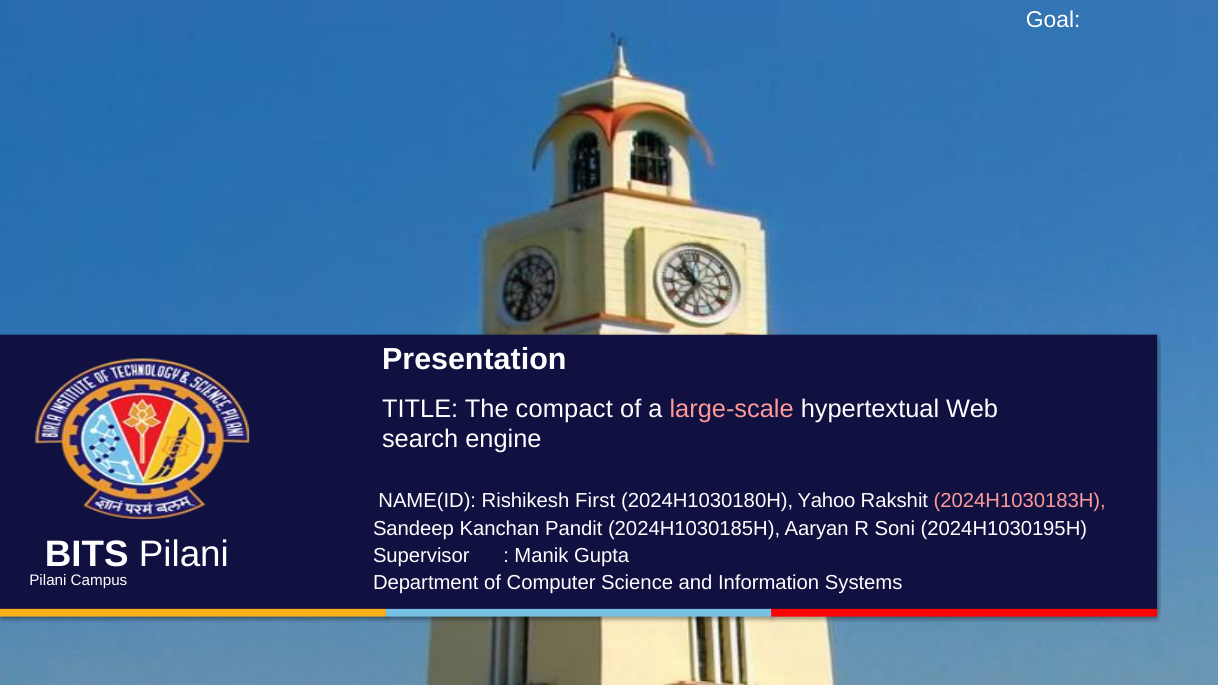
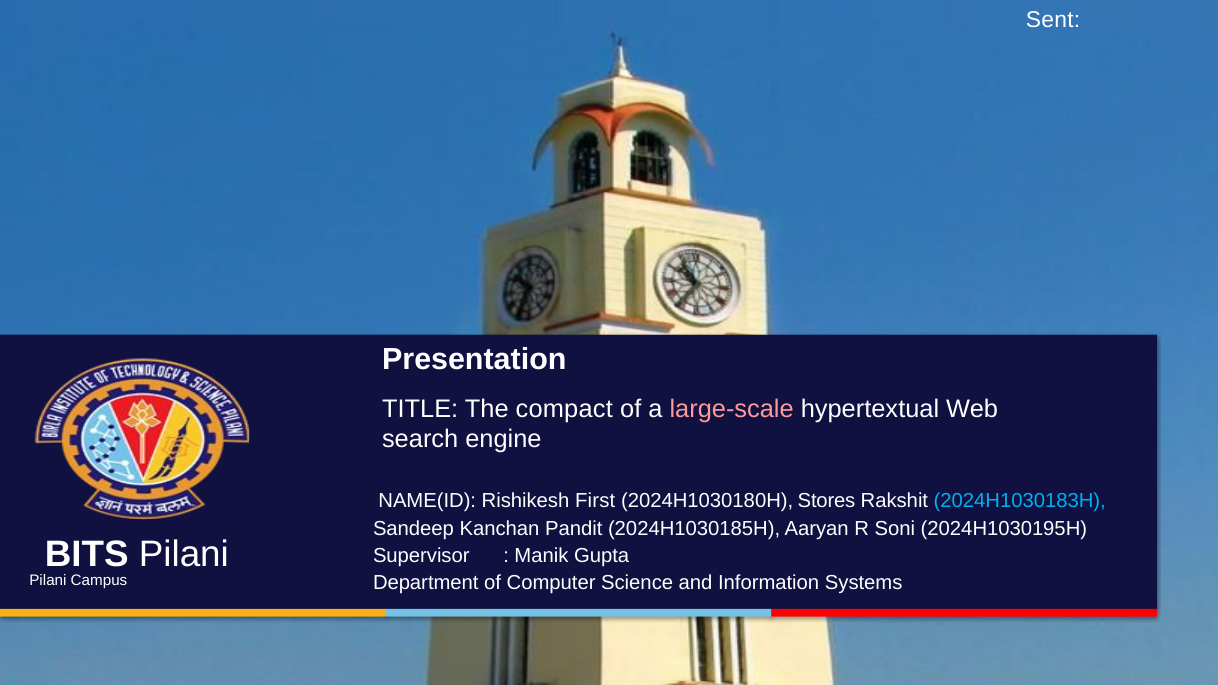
Goal: Goal -> Sent (1053, 20)
Yahoo: Yahoo -> Stores (827, 501)
2024H1030183H colour: pink -> light blue (1020, 501)
